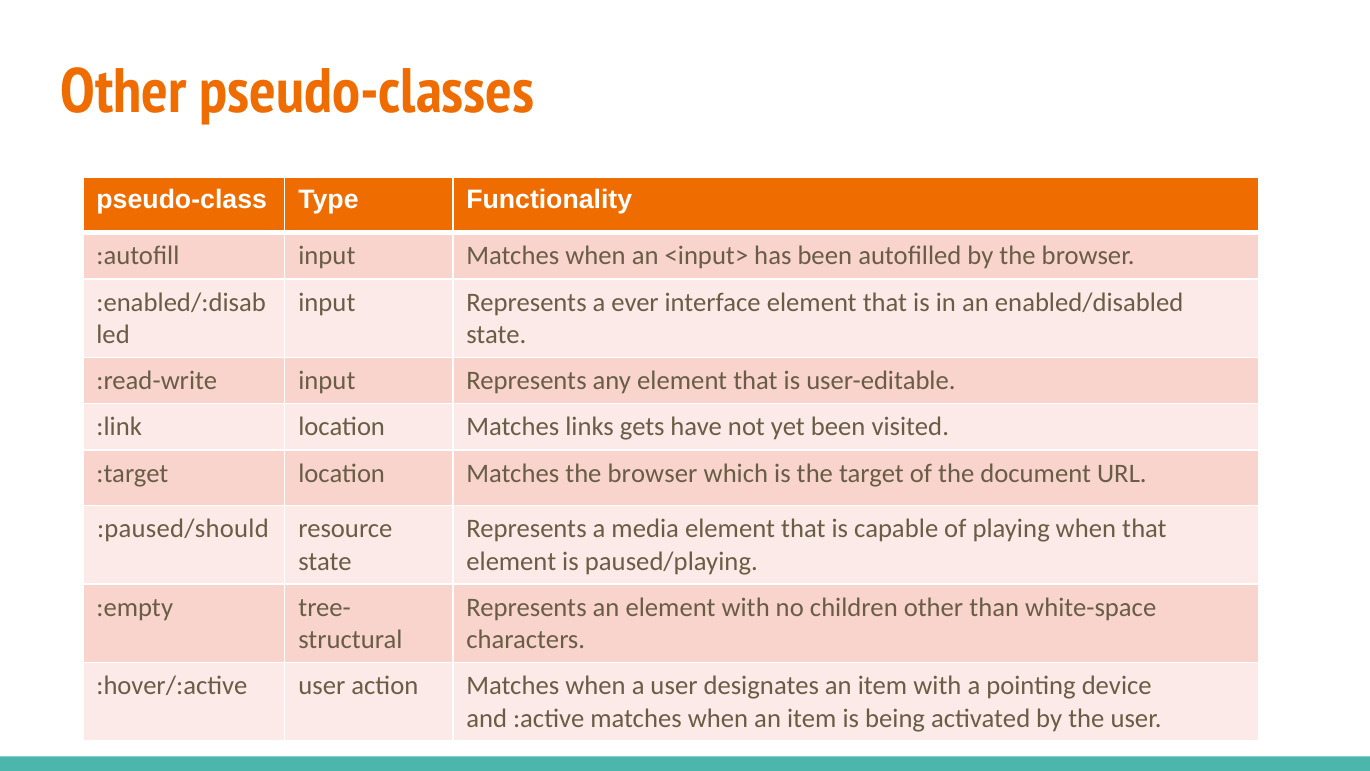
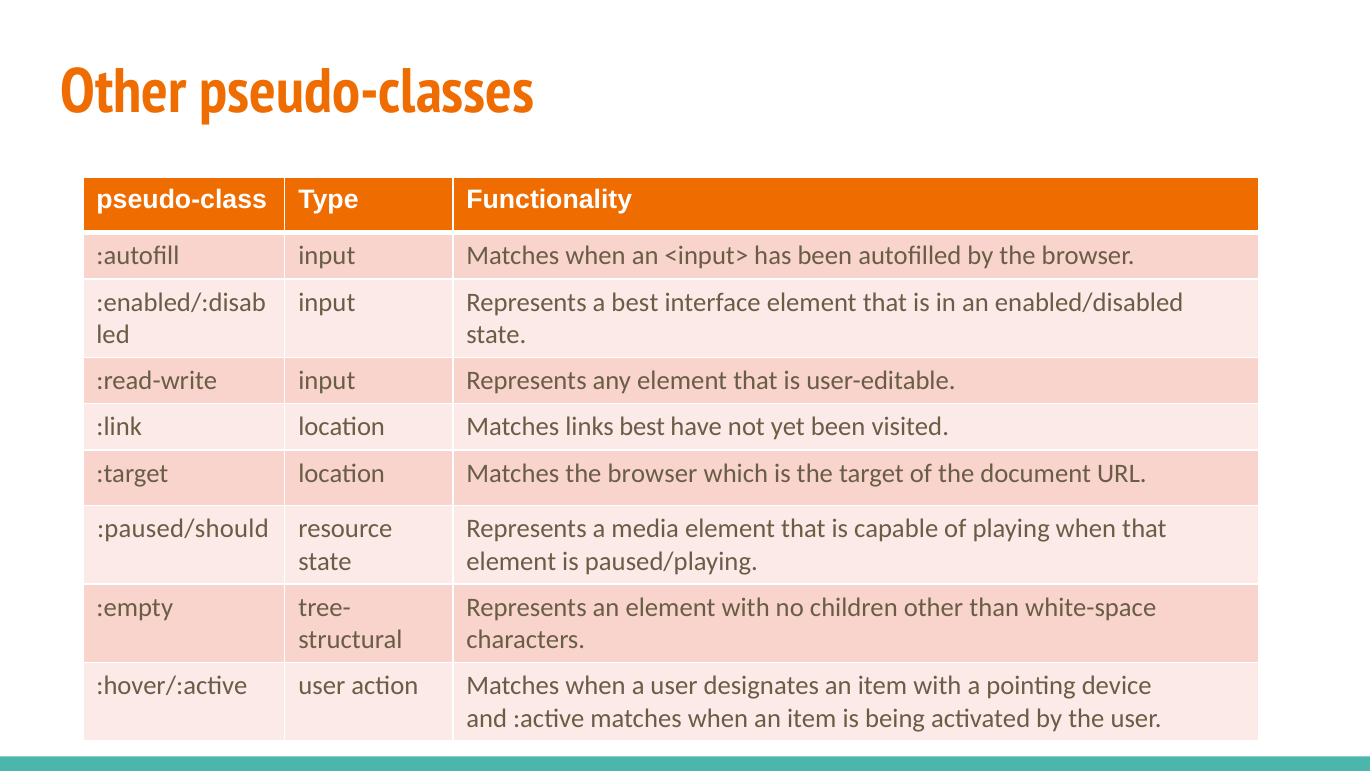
a ever: ever -> best (635, 302)
links gets: gets -> best (642, 427)
